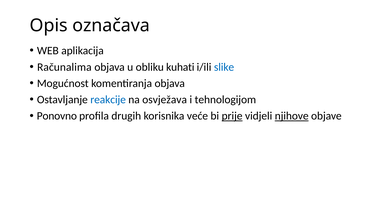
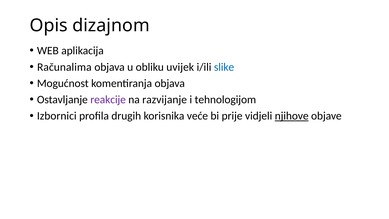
označava: označava -> dizajnom (111, 26)
kuhati: kuhati -> uvijek (180, 67)
reakcije colour: blue -> purple (108, 100)
osvježava: osvježava -> razvijanje (165, 100)
Ponovno: Ponovno -> Izbornici (57, 116)
prije underline: present -> none (232, 116)
